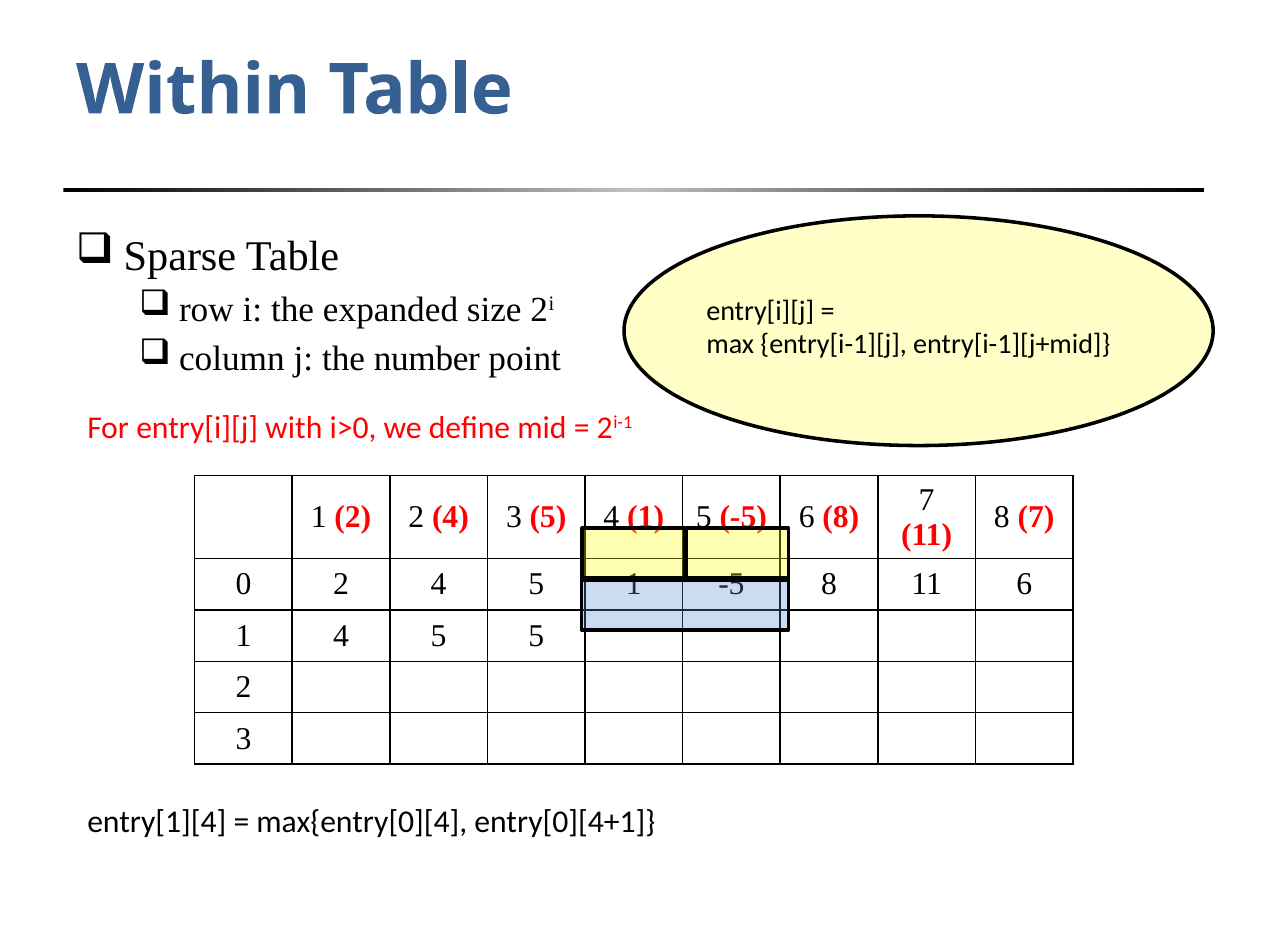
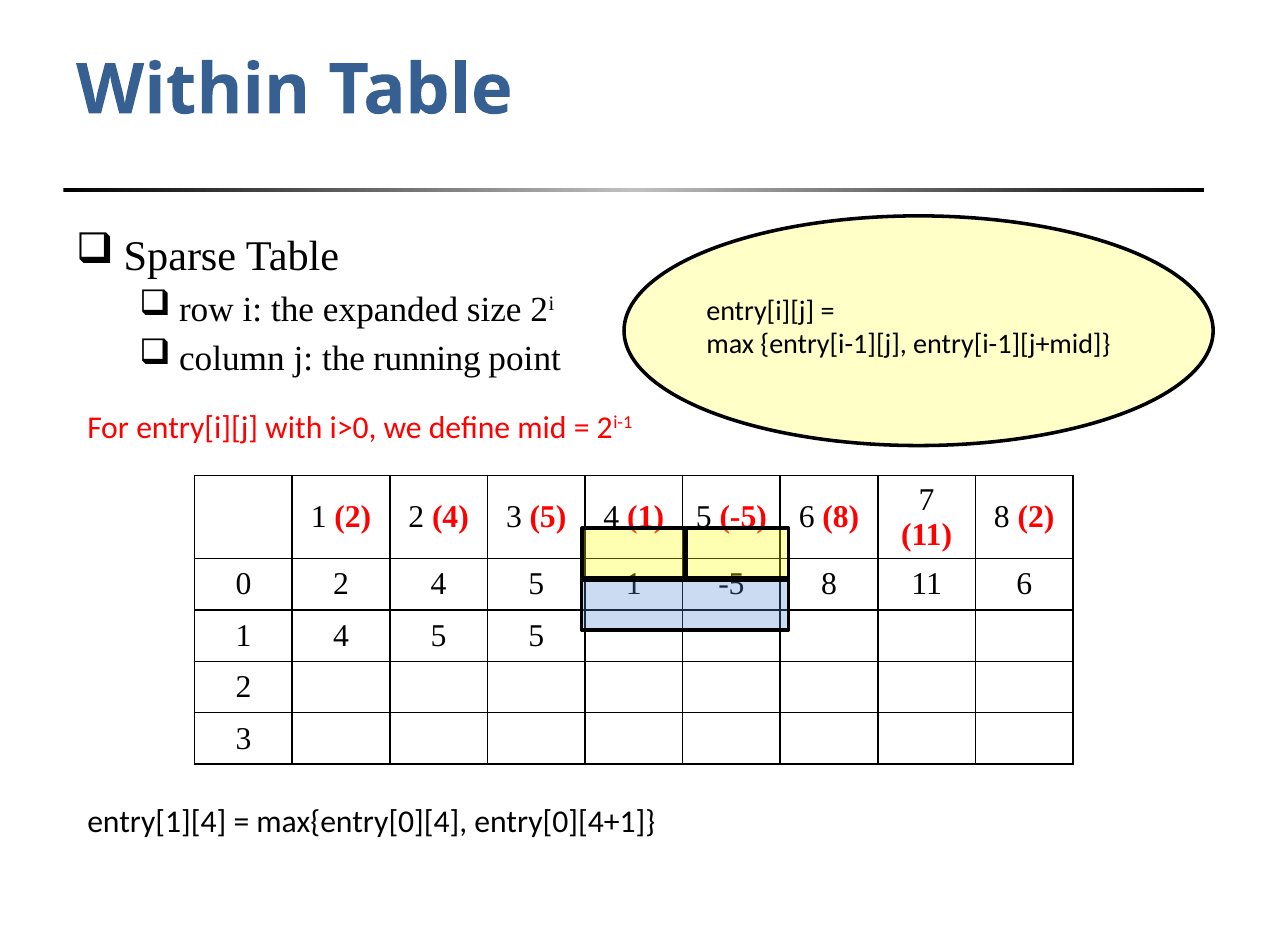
number: number -> running (427, 359)
7: 7 -> 2 (1036, 517)
